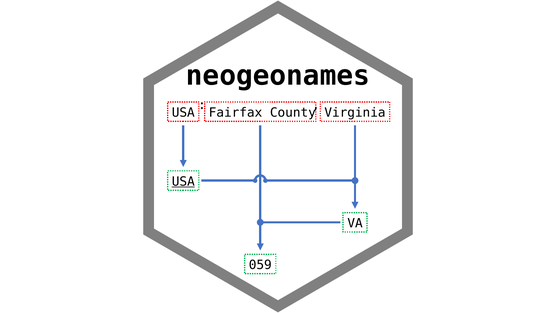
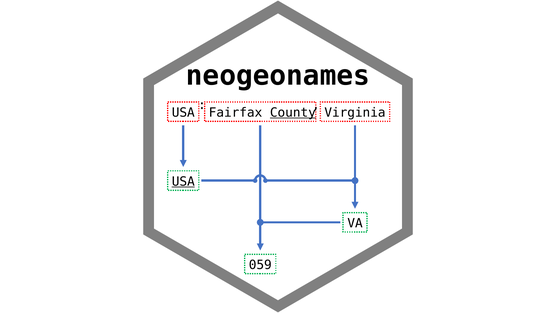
County underline: none -> present (293, 112)
